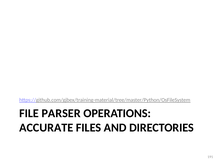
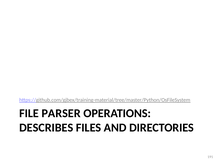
ACCURATE: ACCURATE -> DESCRIBES (46, 128)
